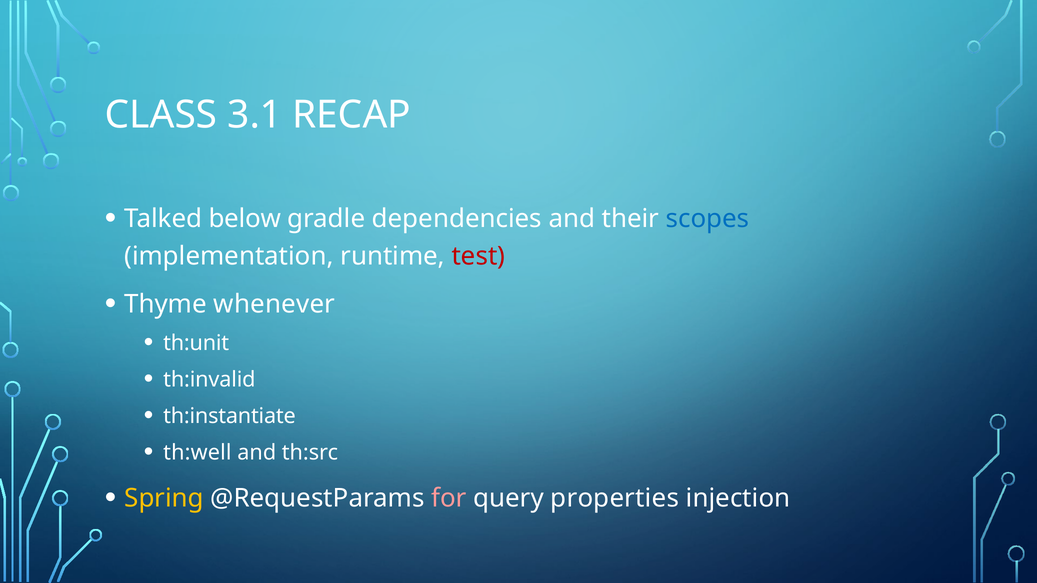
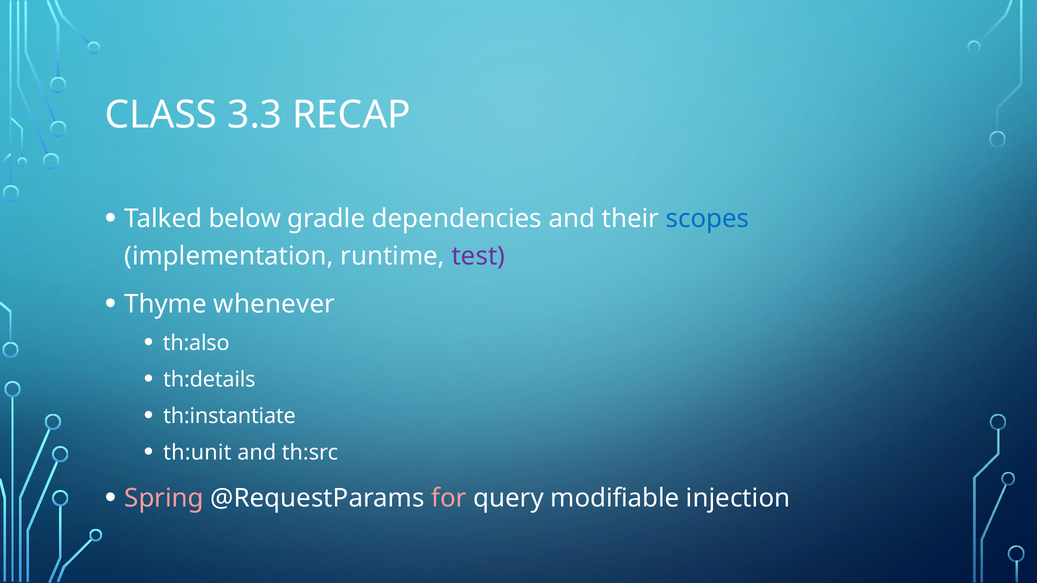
3.1: 3.1 -> 3.3 (255, 115)
test colour: red -> purple (478, 256)
th:unit: th:unit -> th:also (196, 343)
th:invalid: th:invalid -> th:details (209, 380)
th:well: th:well -> th:unit (197, 453)
Spring colour: yellow -> pink (164, 499)
properties: properties -> modifiable (615, 499)
